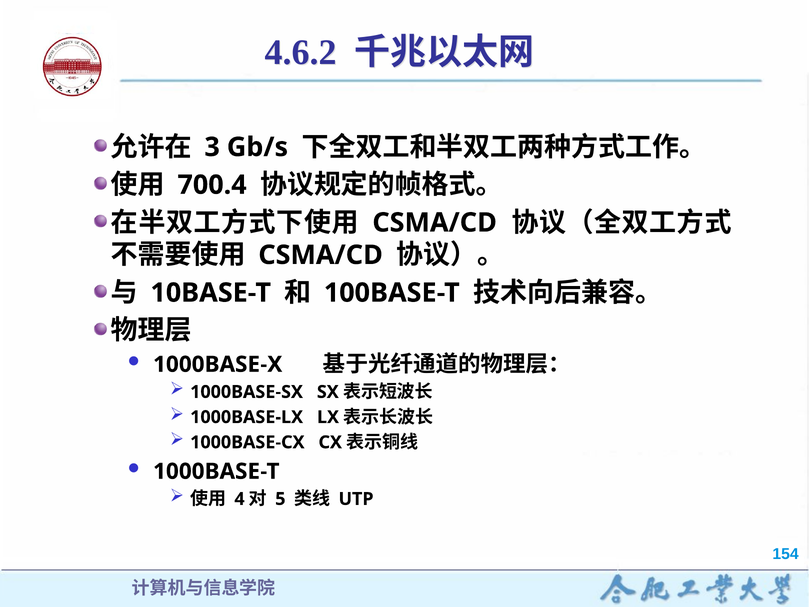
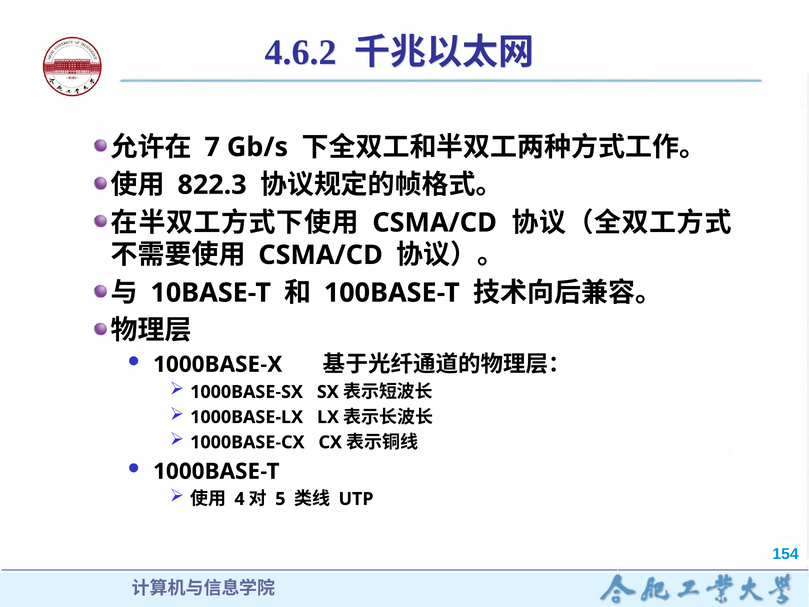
3: 3 -> 7 (212, 147)
700.4: 700.4 -> 822.3 (212, 185)
